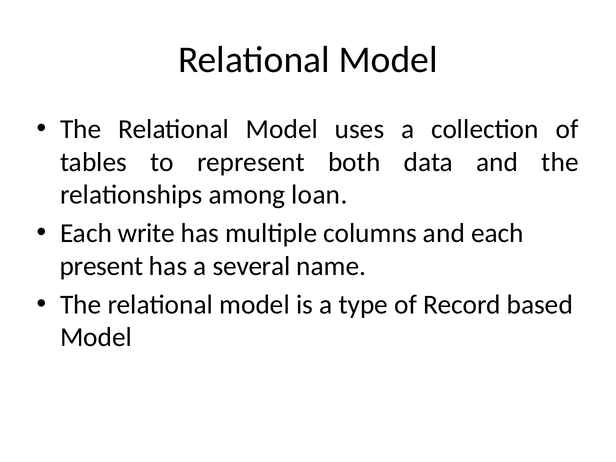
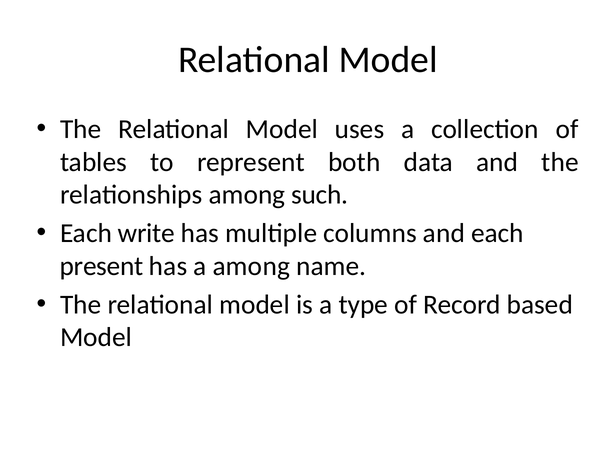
loan: loan -> such (320, 195)
a several: several -> among (251, 266)
